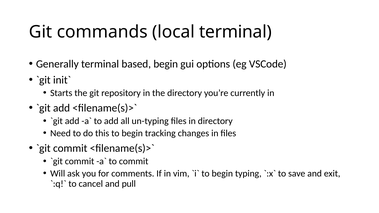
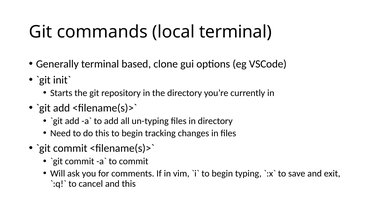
based begin: begin -> clone (166, 64)
and pull: pull -> this (129, 184)
